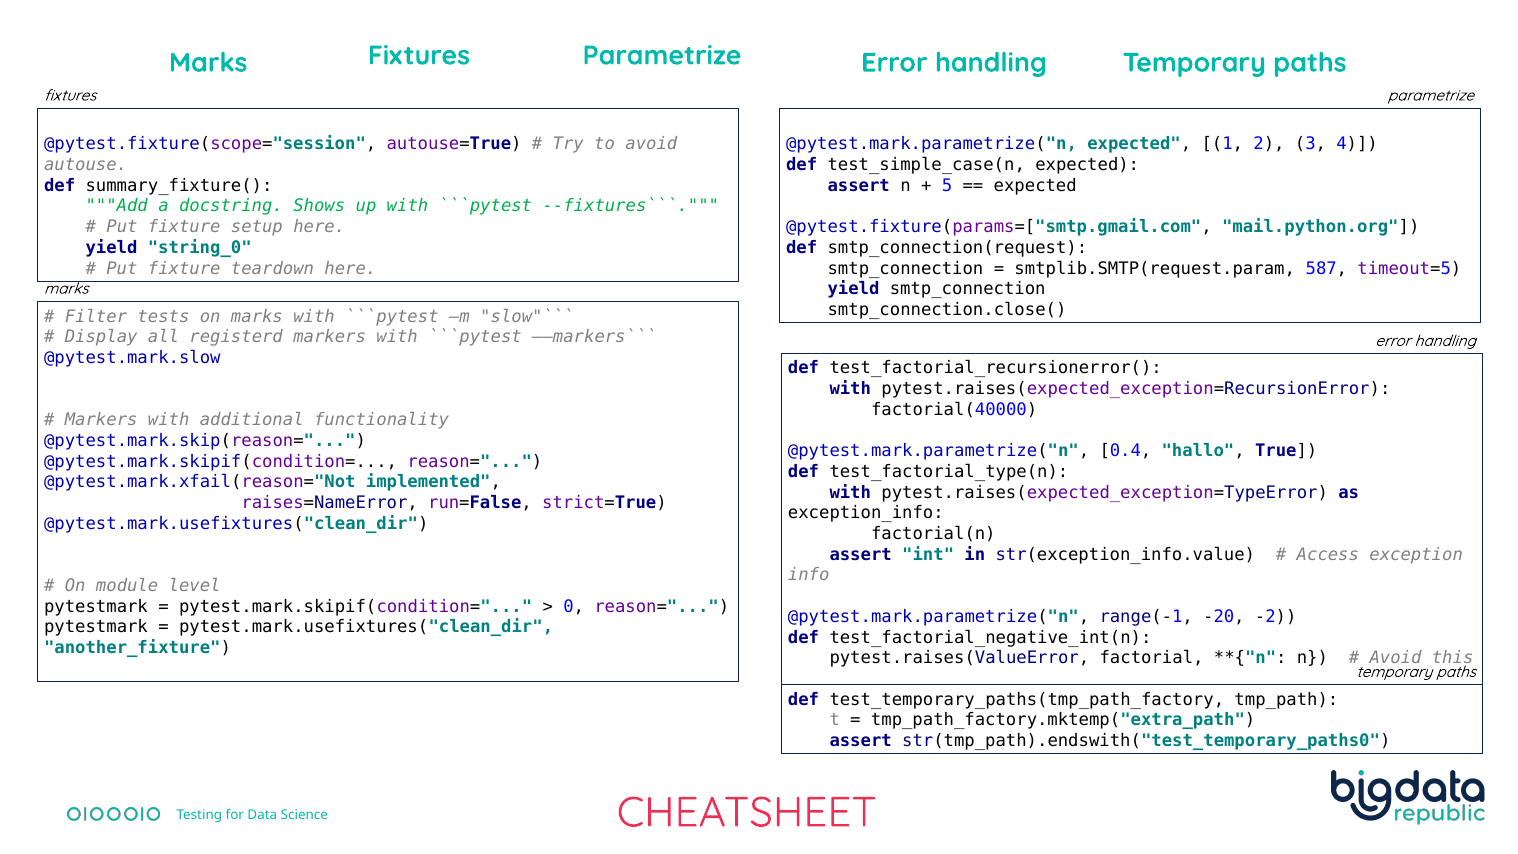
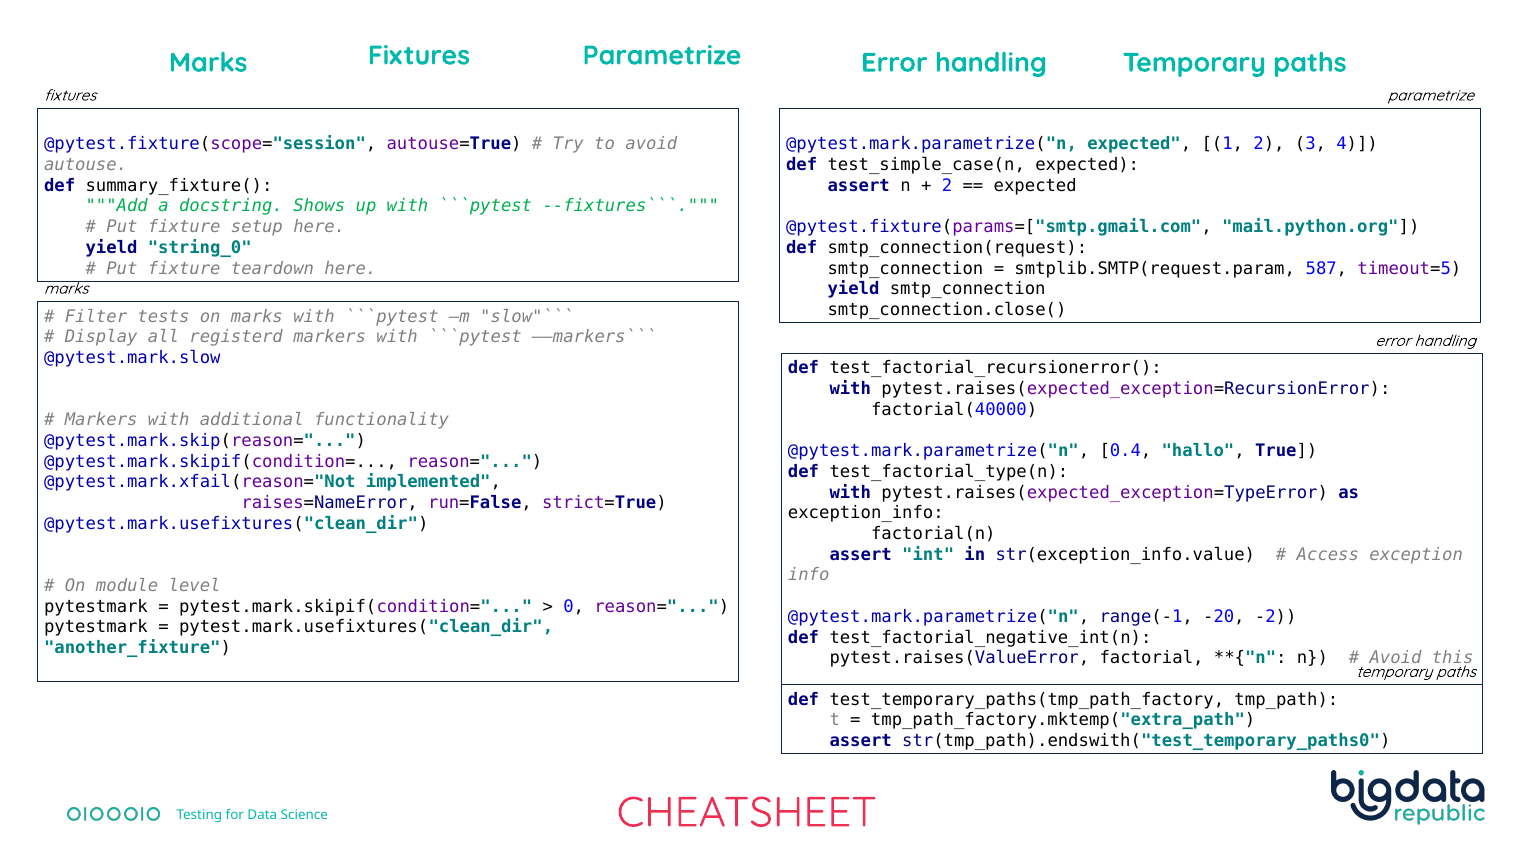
5: 5 -> 2 (947, 185)
